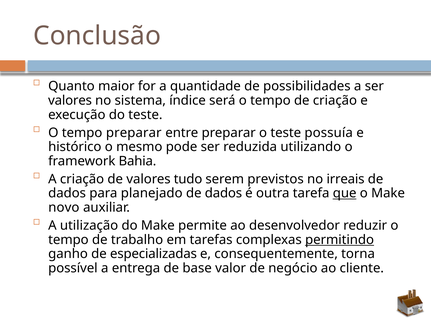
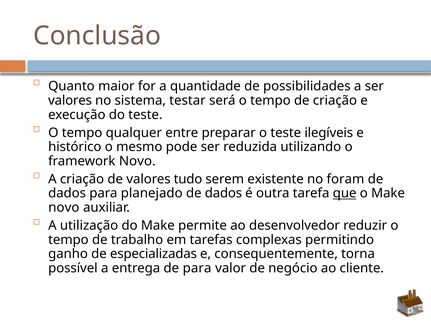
índice: índice -> testar (187, 101)
tempo preparar: preparar -> qualquer (134, 133)
possuía: possuía -> ilegíveis (329, 133)
framework Bahia: Bahia -> Novo (137, 161)
previstos: previstos -> existente (276, 179)
irreais: irreais -> foram (345, 179)
permitindo underline: present -> none (340, 240)
de base: base -> para (197, 268)
